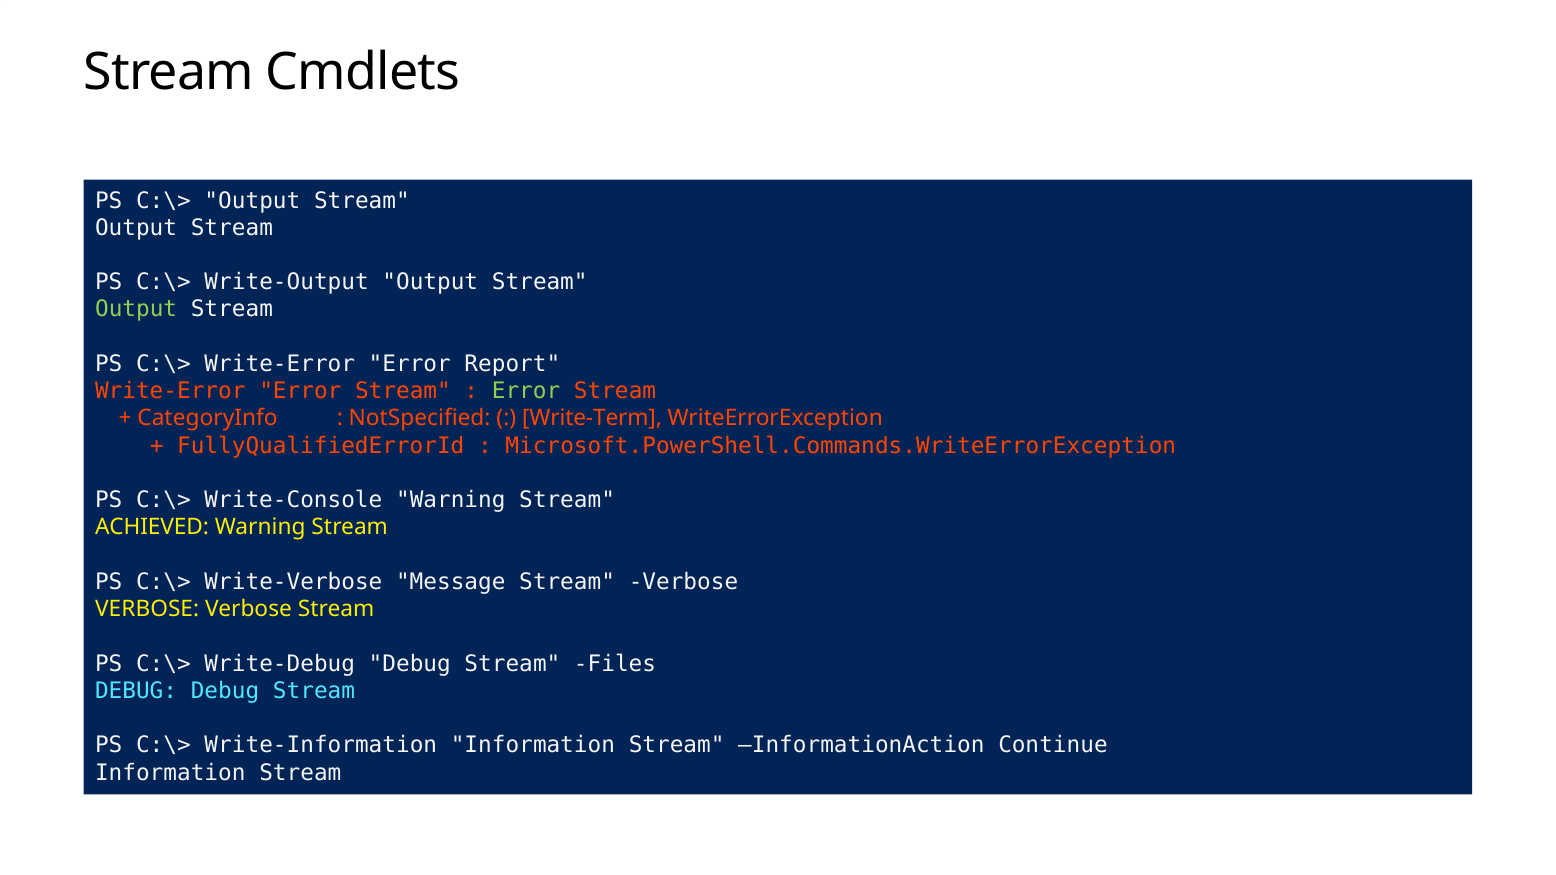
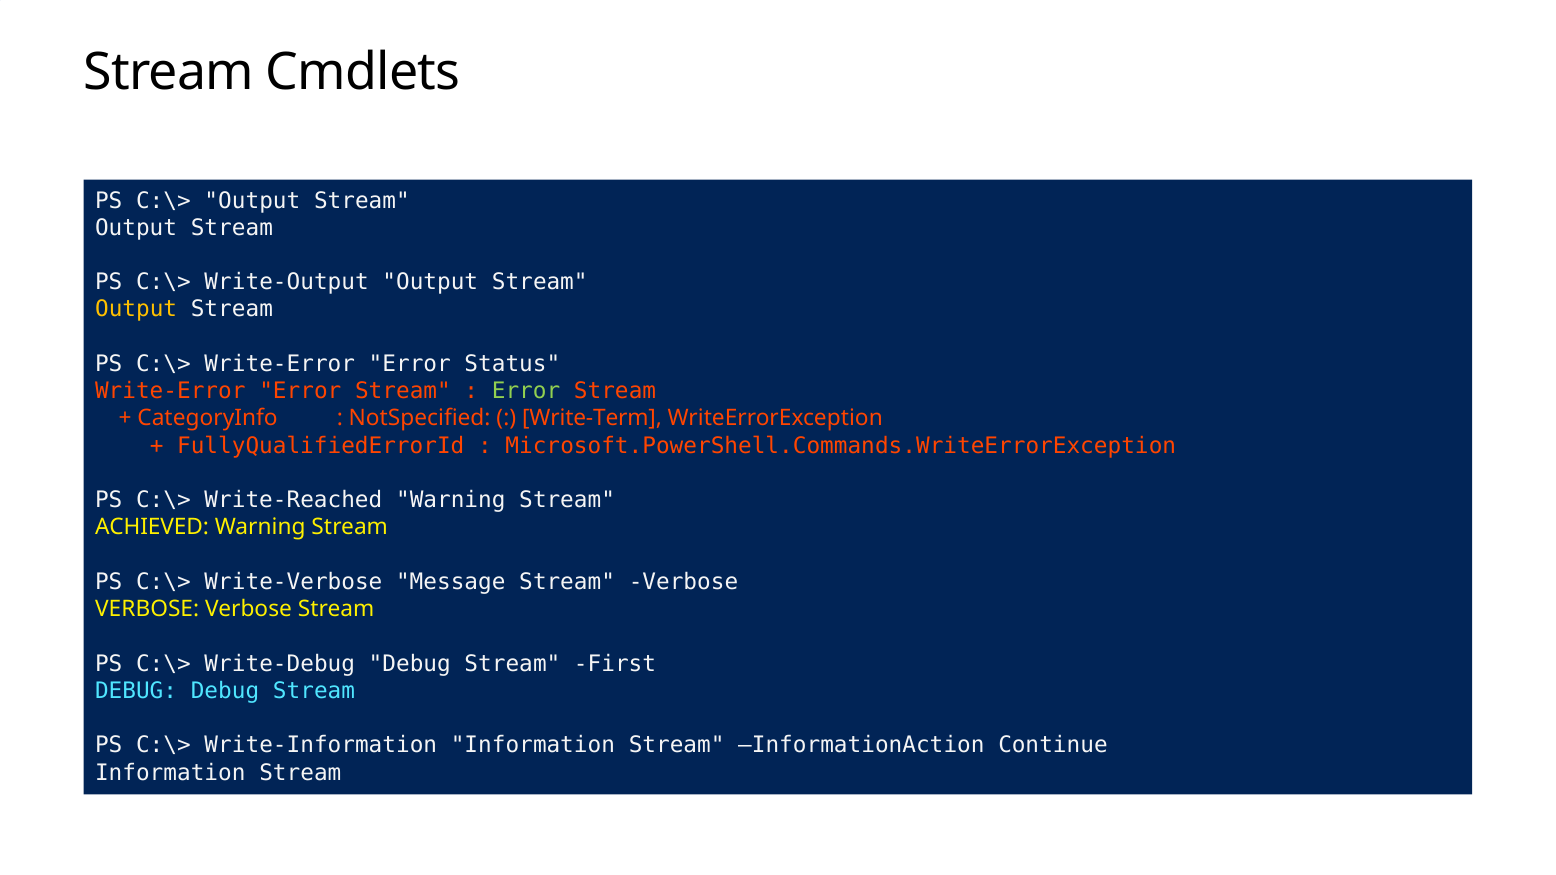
Output colour: light green -> yellow (136, 310)
Report: Report -> Status (512, 364)
Write-Console: Write-Console -> Write-Reached (293, 500)
Files: Files -> First (615, 664)
